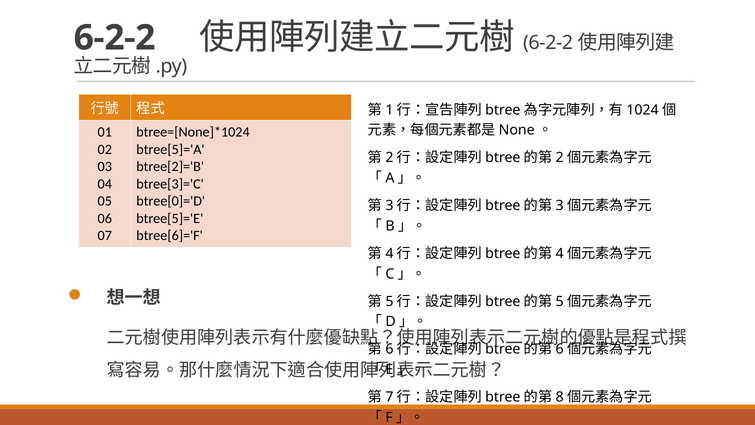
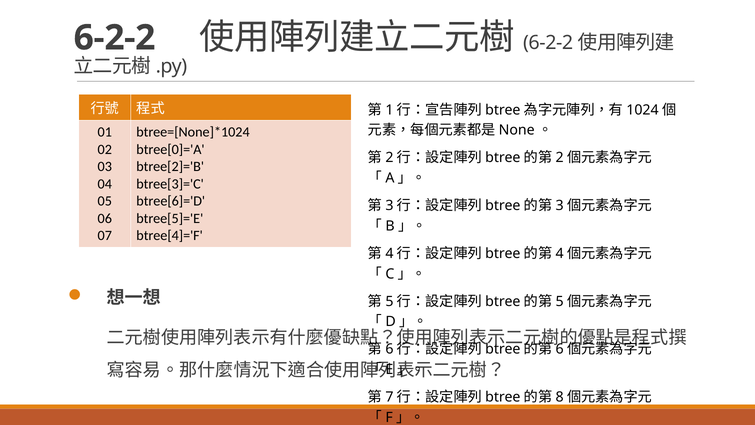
btree[5]='A: btree[5]='A -> btree[0]='A (170, 149)
btree[0]='D: btree[0]='D -> btree[6]='D (171, 201)
btree[6]='F: btree[6]='F -> btree[4]='F (170, 236)
